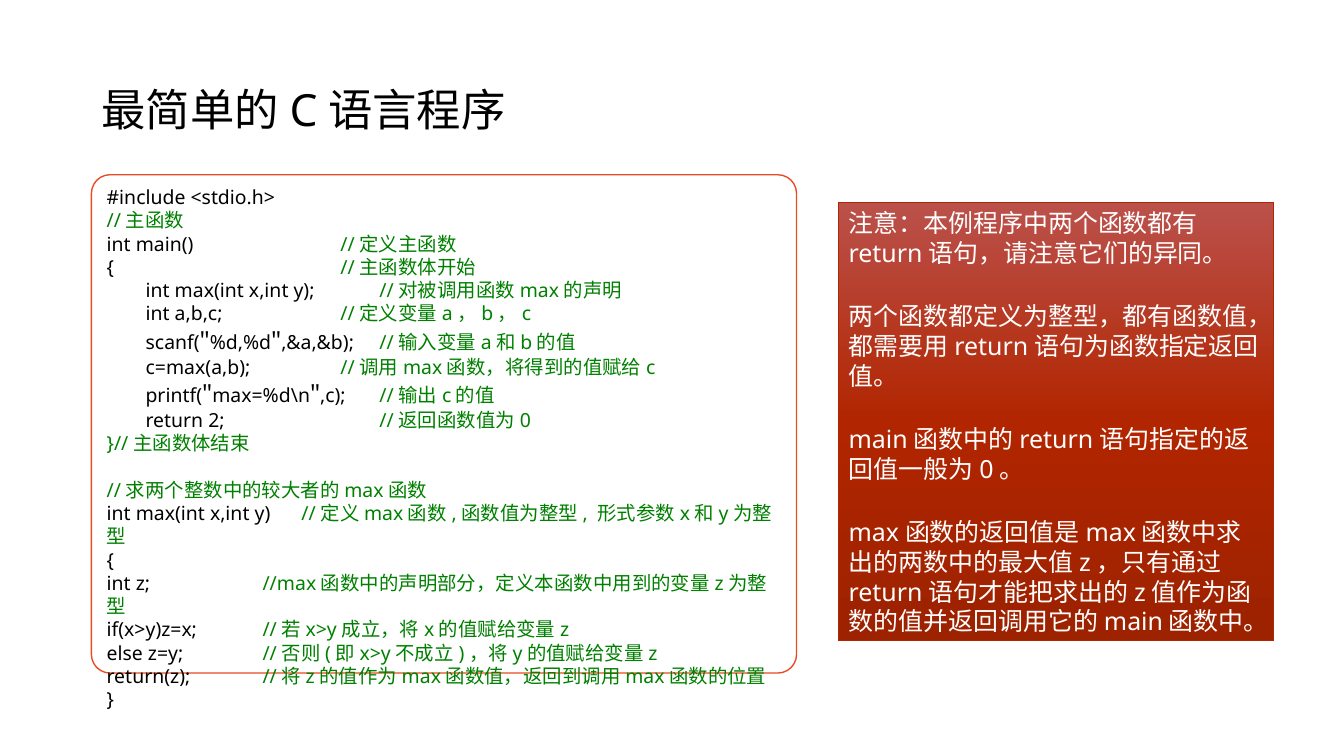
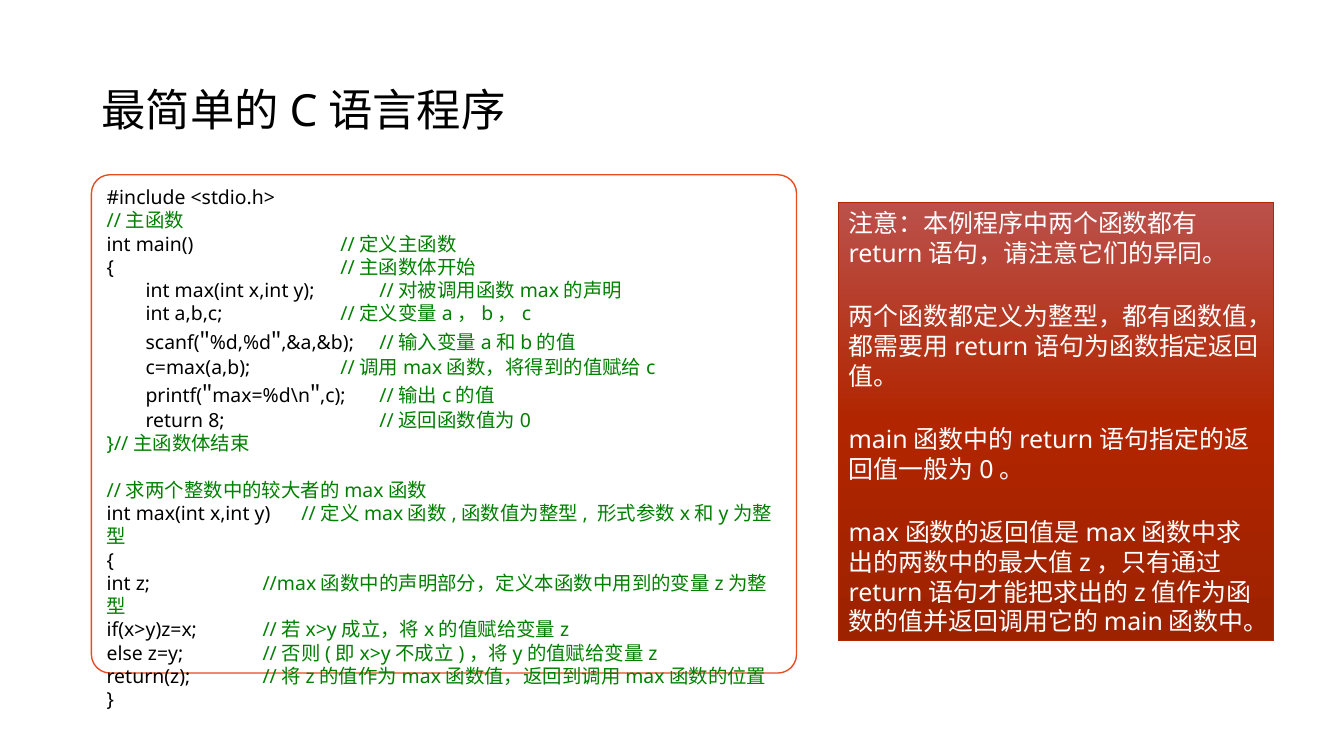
2: 2 -> 8 (216, 421)
